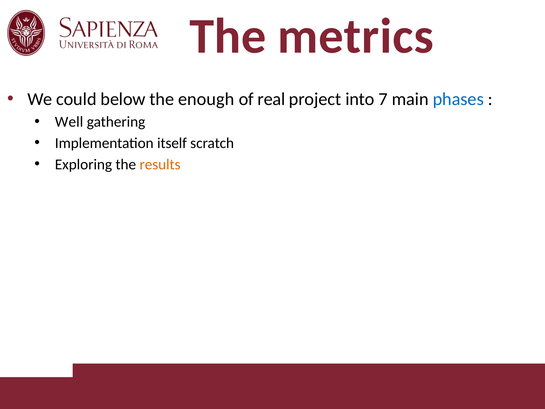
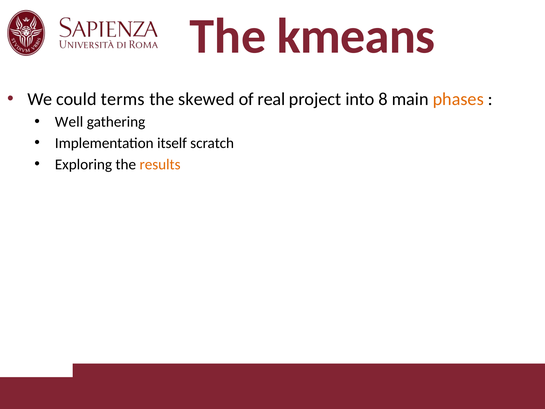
metrics: metrics -> kmeans (356, 36)
below: below -> terms (123, 99)
enough: enough -> skewed (206, 99)
7: 7 -> 8 (383, 99)
phases colour: blue -> orange (458, 99)
